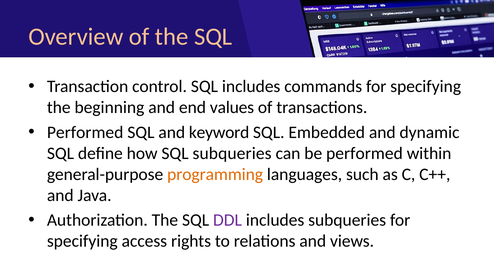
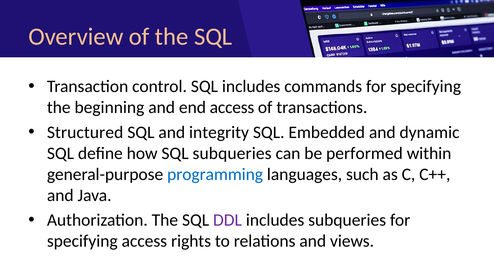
end values: values -> access (232, 107)
Performed: Performed -> Structured (85, 132)
keyword: keyword -> integrity (219, 132)
programming colour: orange -> blue (215, 174)
